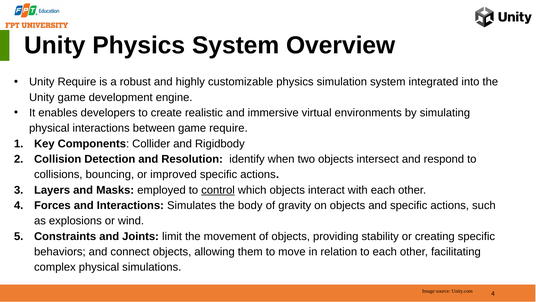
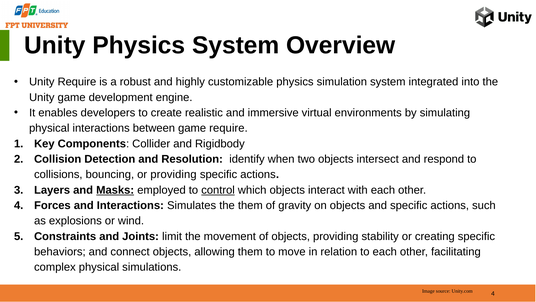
or improved: improved -> providing (173, 174)
Masks underline: none -> present (115, 190)
the body: body -> them (250, 205)
